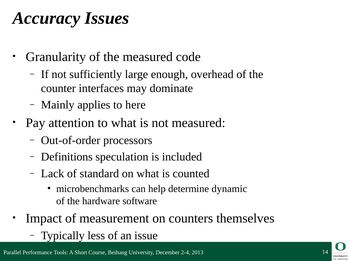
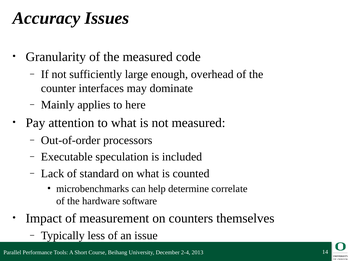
Definitions: Definitions -> Executable (67, 157)
dynamic: dynamic -> correlate (229, 189)
